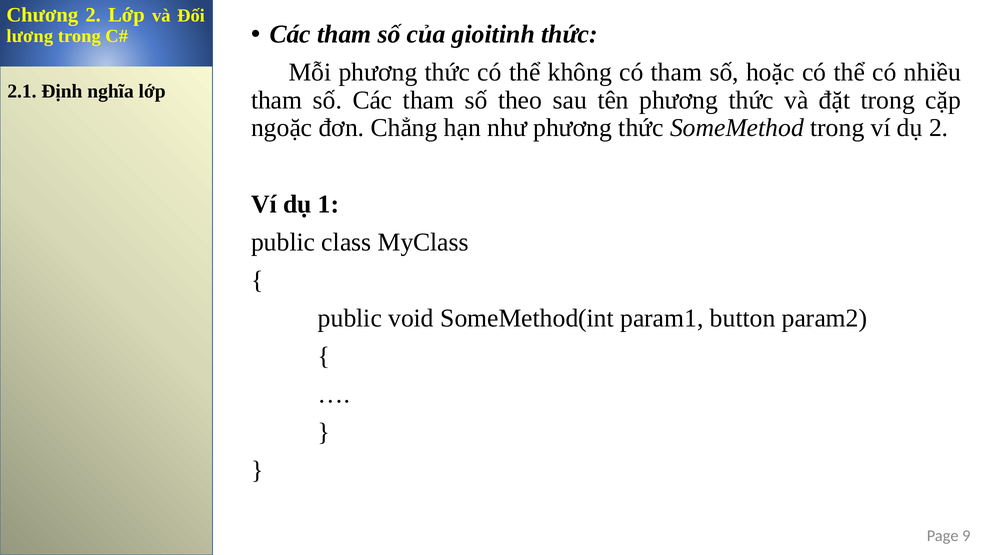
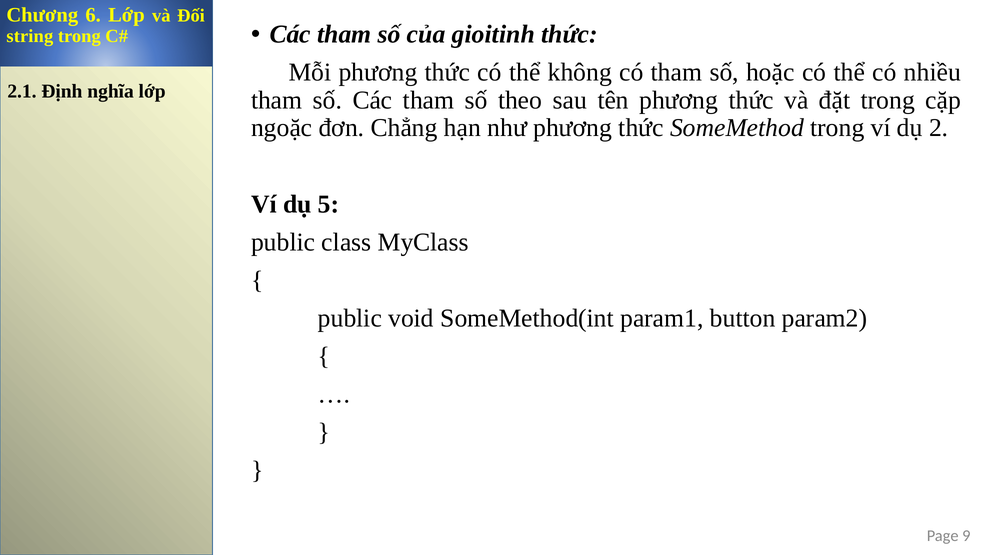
Chương 2: 2 -> 6 (93, 15)
lương: lương -> string (30, 36)
1: 1 -> 5 (329, 204)
